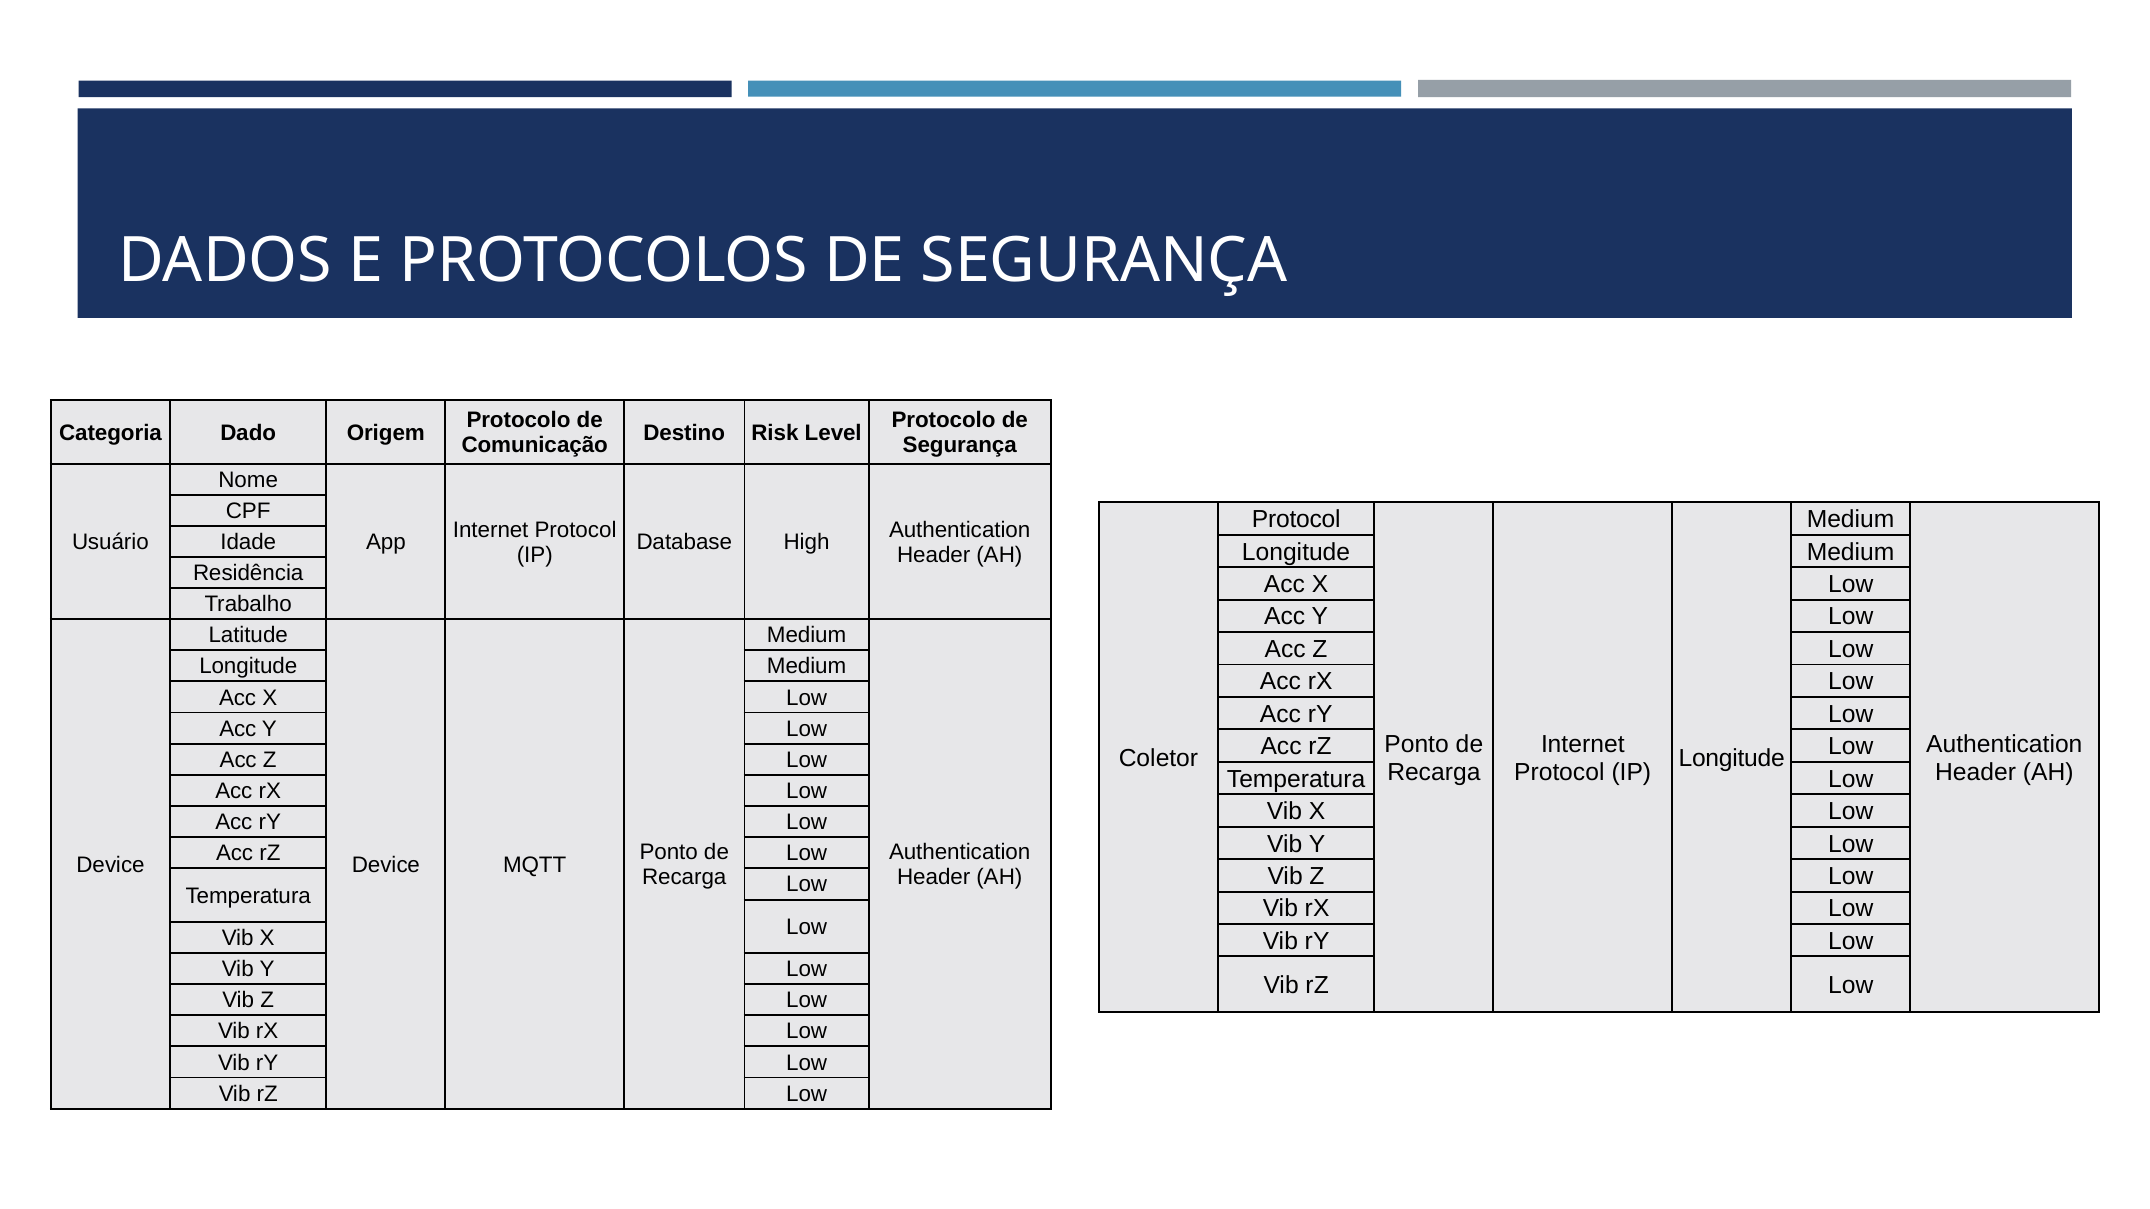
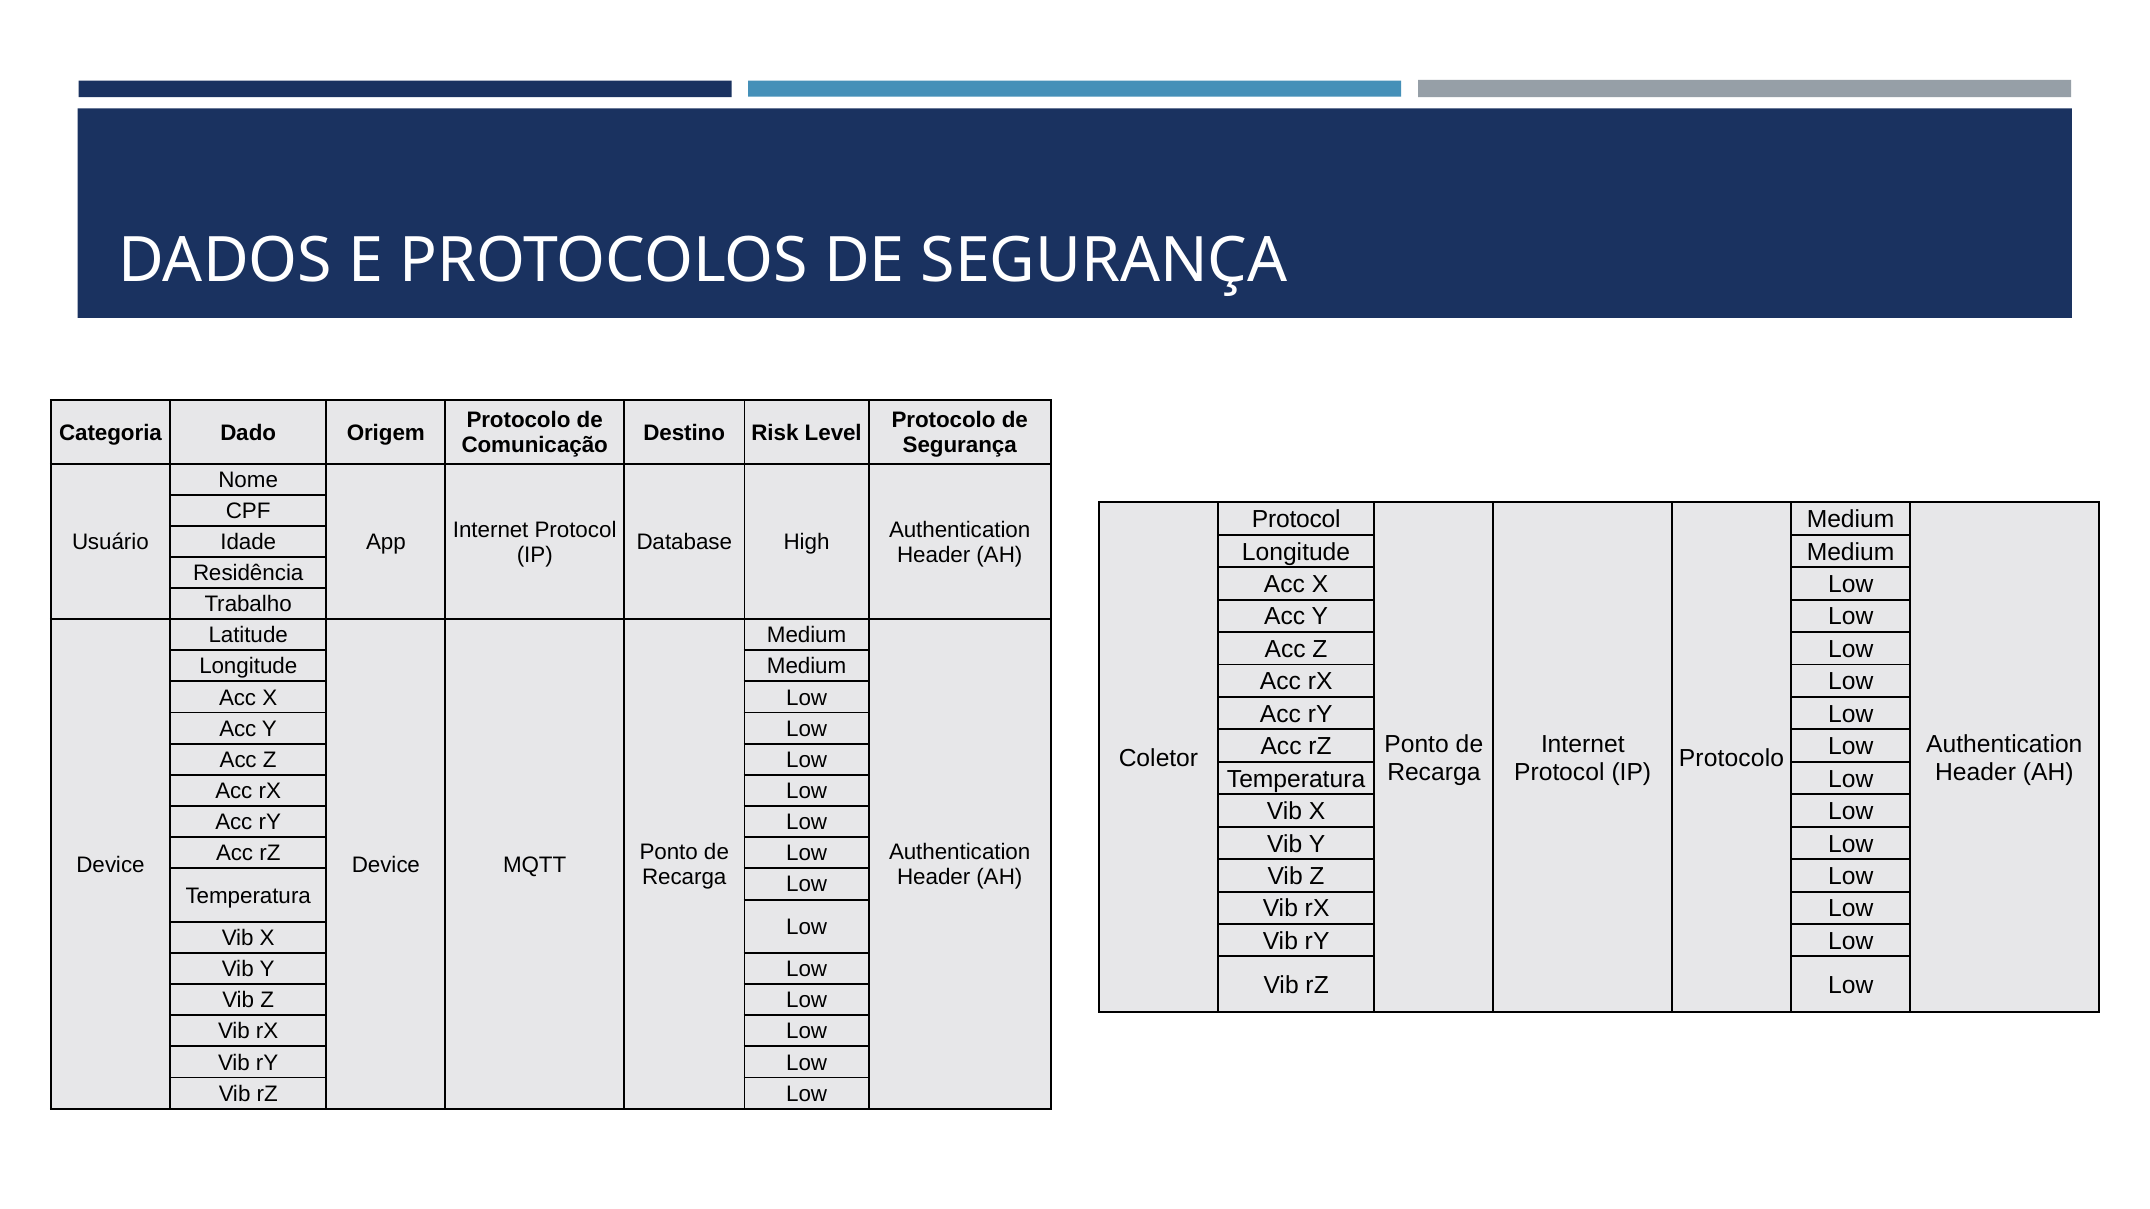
Longitude: Longitude -> Protocolo (1731, 759)
